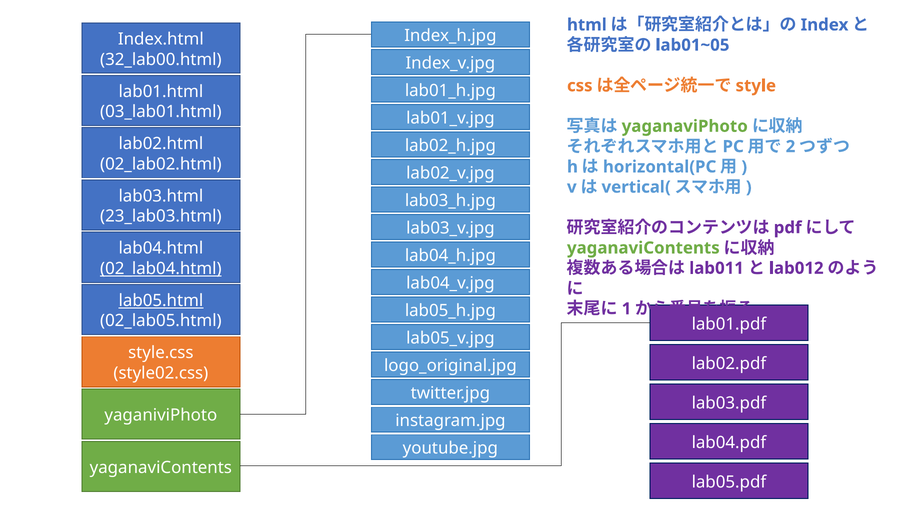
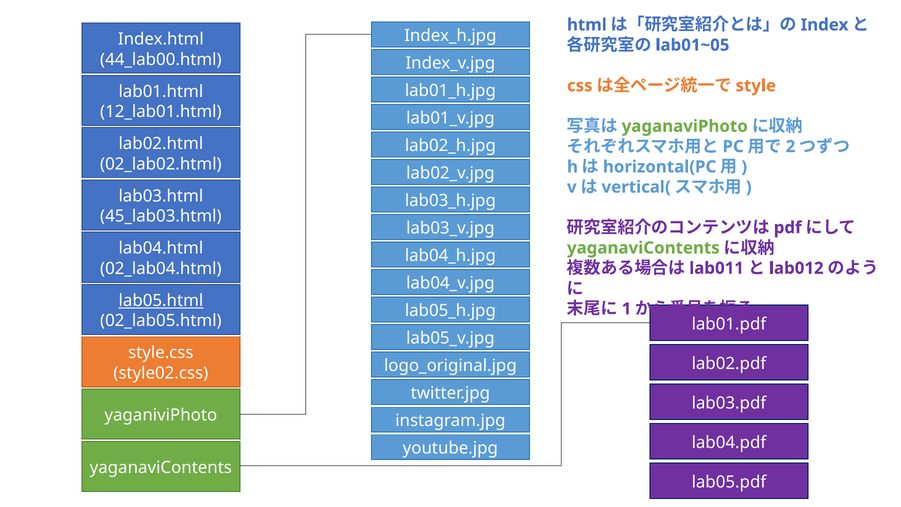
32_lab00.html: 32_lab00.html -> 44_lab00.html (161, 59)
03_lab01.html: 03_lab01.html -> 12_lab01.html (161, 112)
23_lab03.html: 23_lab03.html -> 45_lab03.html (161, 216)
02_lab04.html underline: present -> none (161, 269)
